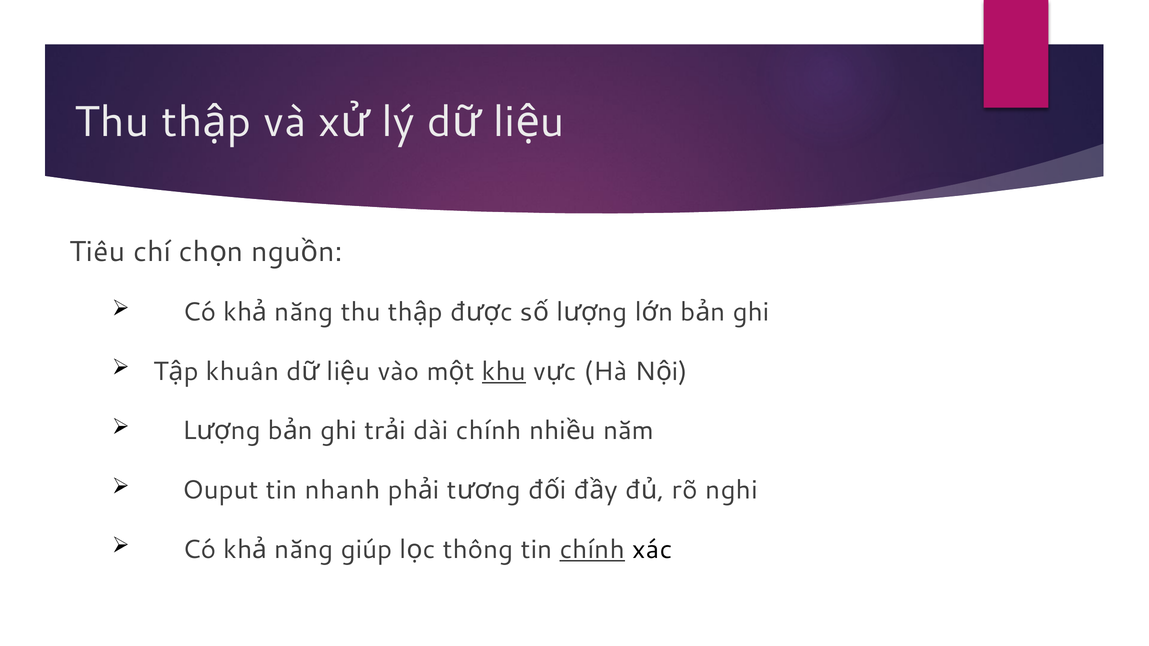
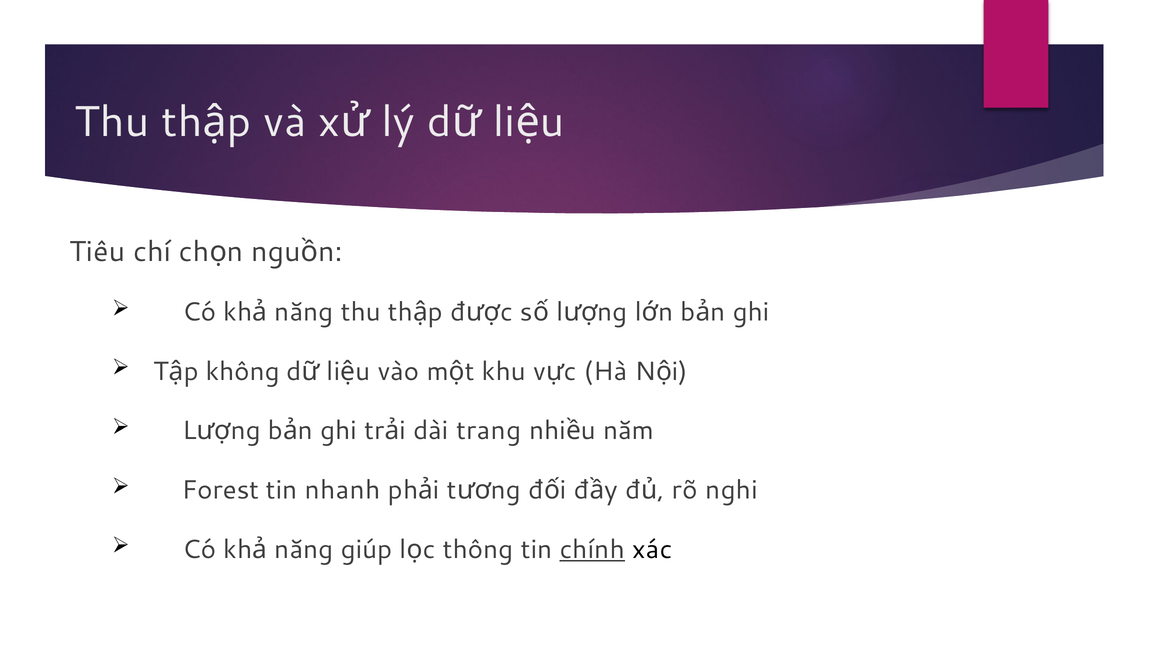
khuân: khuân -> không (243, 372)
khu underline: present -> none (504, 372)
dài chính: chính -> trang (489, 431)
Ouput: Ouput -> Forest (220, 490)
